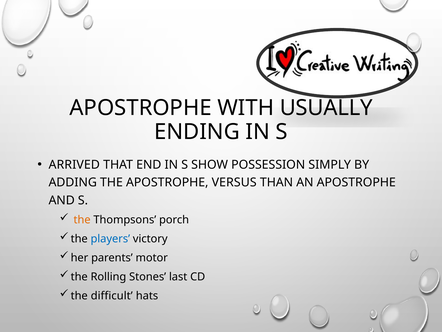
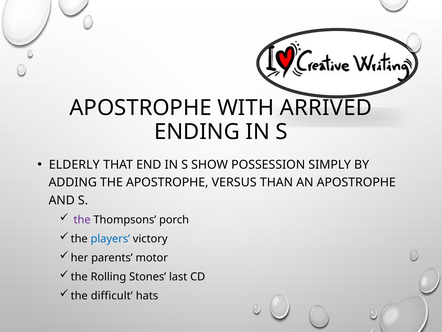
USUALLY: USUALLY -> ARRIVED (326, 108)
ARRIVED: ARRIVED -> ELDERLY (74, 165)
the colour: orange -> purple (82, 220)
